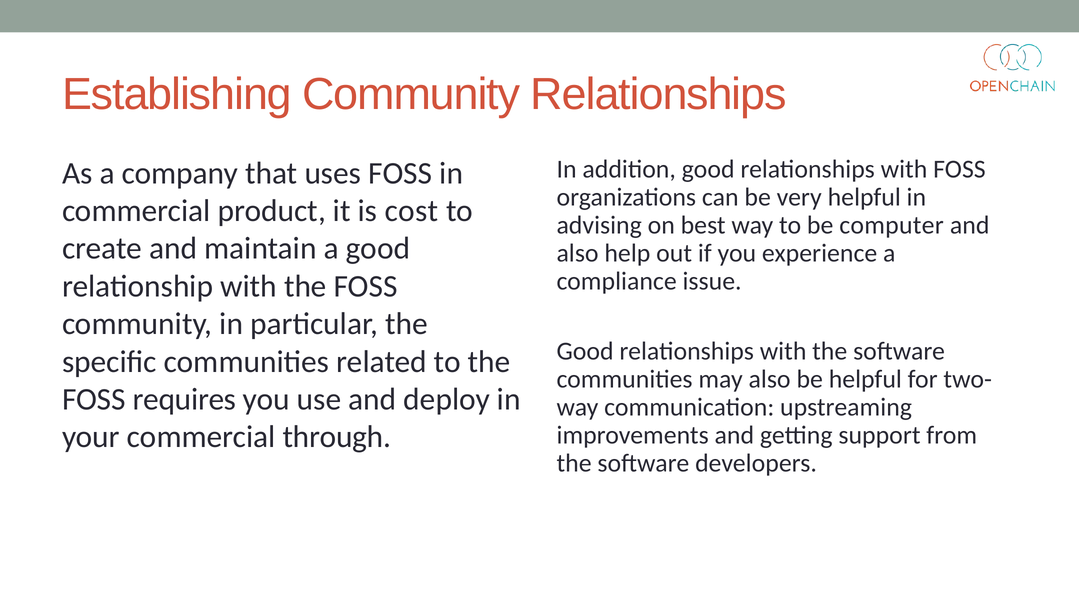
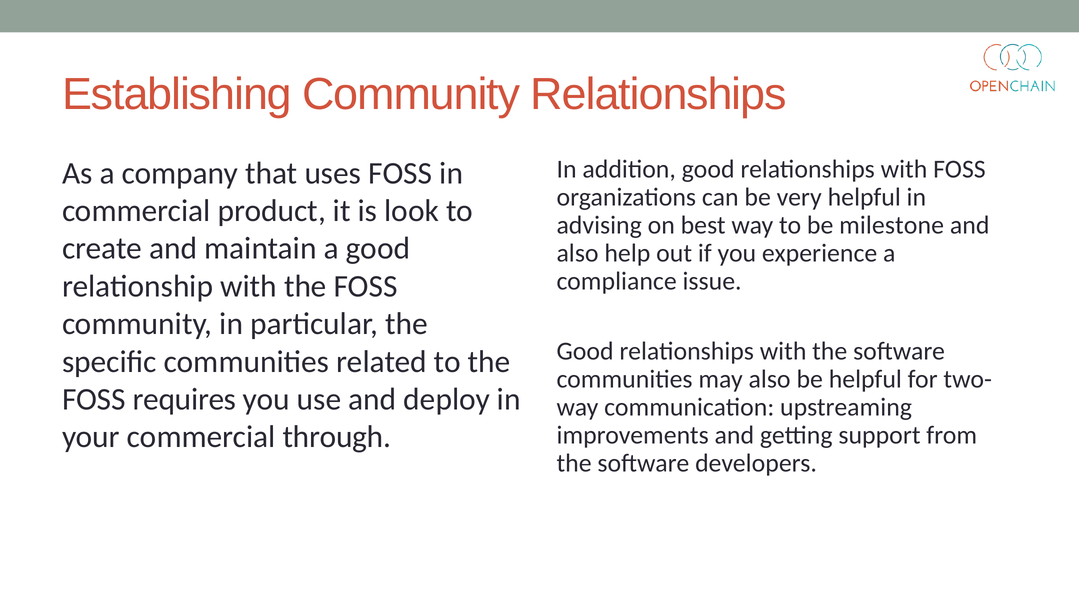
cost: cost -> look (412, 211)
computer: computer -> milestone (892, 225)
